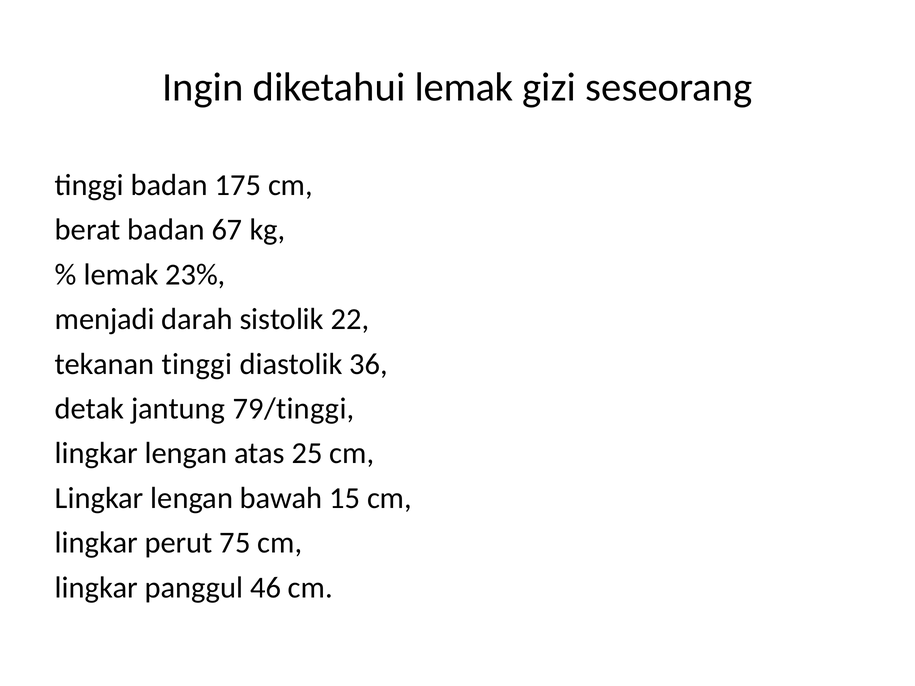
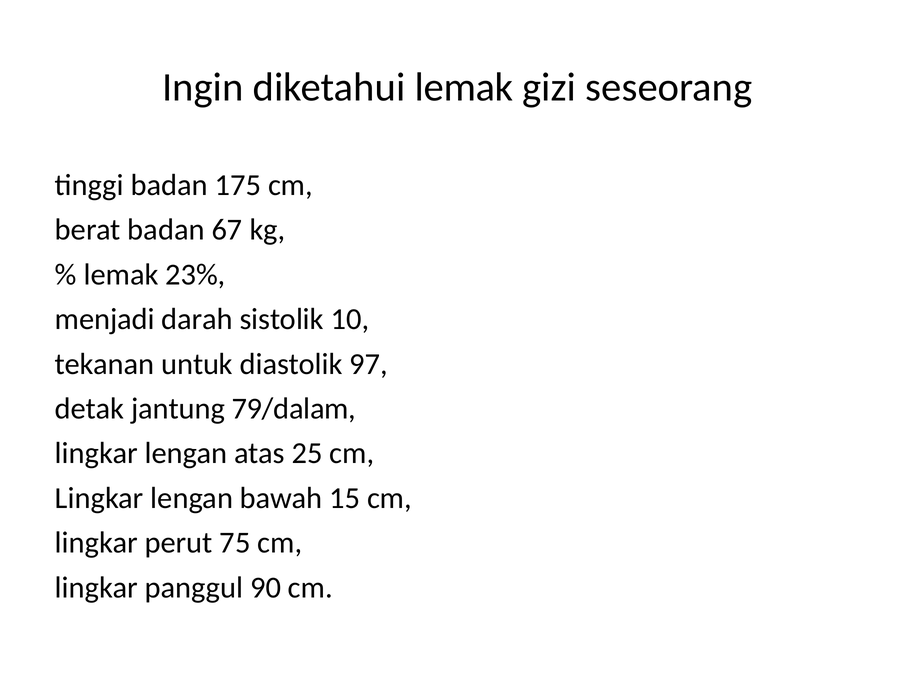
22: 22 -> 10 (350, 319)
tekanan tinggi: tinggi -> untuk (197, 364)
36: 36 -> 97 (369, 364)
79/tinggi: 79/tinggi -> 79/dalam (294, 409)
46: 46 -> 90 (266, 588)
